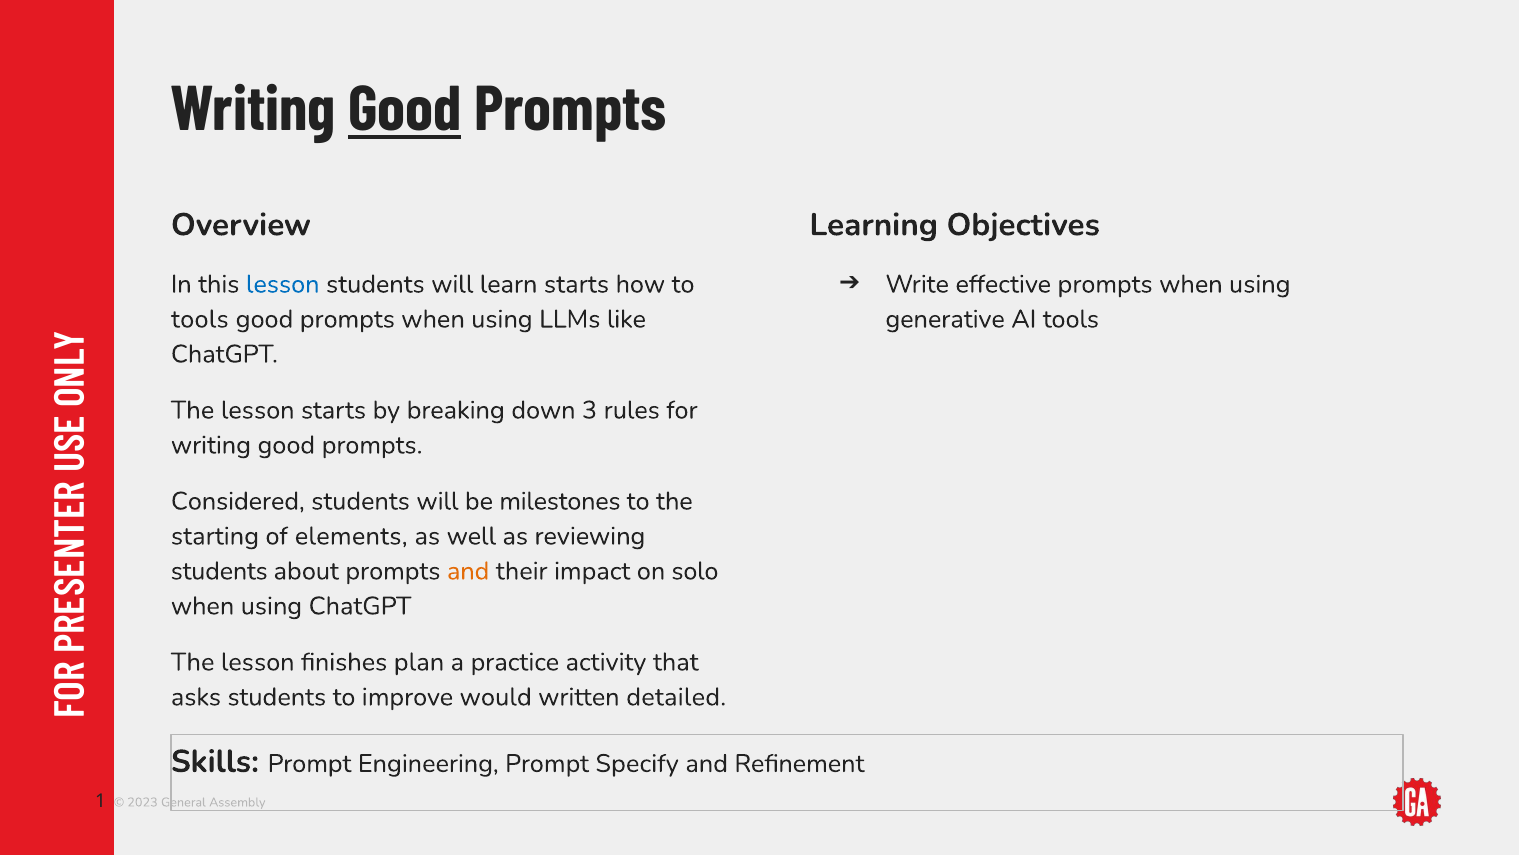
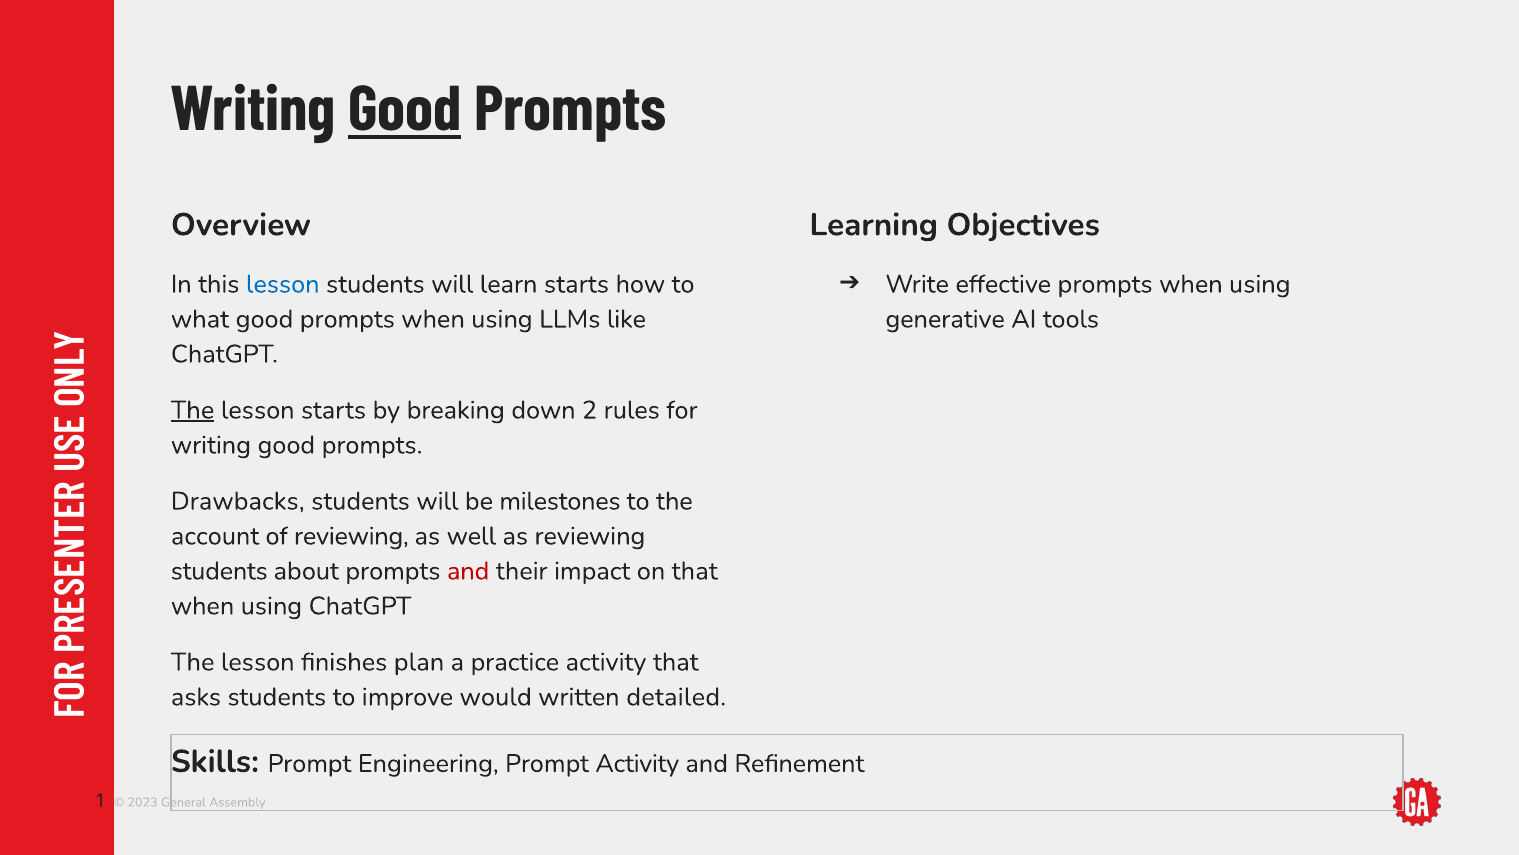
tools: tools -> what (200, 319)
The underline: none -> present (193, 410)
3: 3 -> 2 (589, 410)
Considered: Considered -> Drawbacks (238, 501)
starting: starting -> account (215, 536)
of elements: elements -> reviewing (351, 536)
and colour: orange -> red (468, 571)
on solo: solo -> that (695, 571)
Prompt Specify: Specify -> Activity (637, 763)
